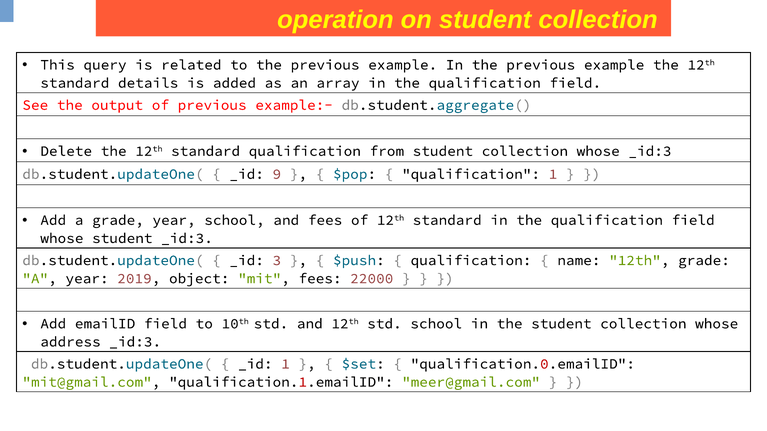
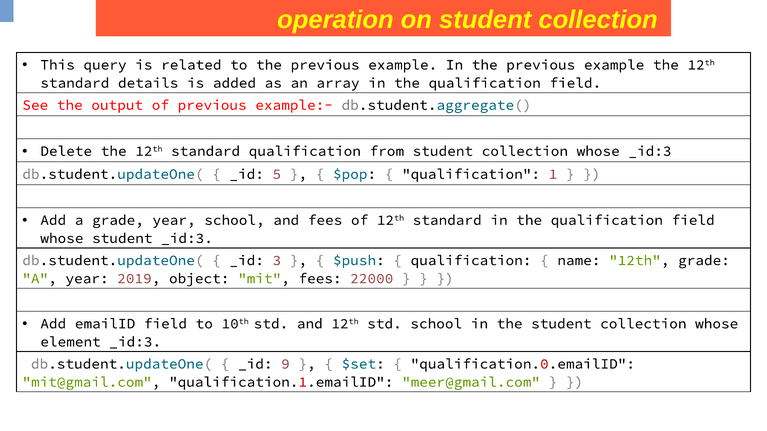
9: 9 -> 5 (277, 174)
address: address -> element (71, 342)
1: 1 -> 9 (286, 364)
